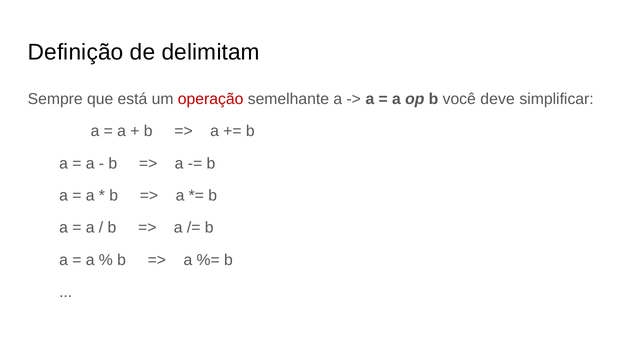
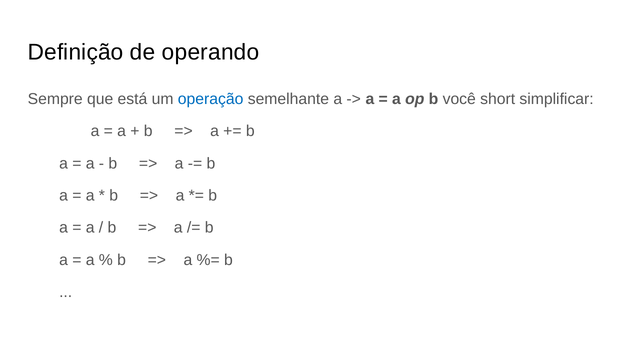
delimitam: delimitam -> operando (211, 52)
operação colour: red -> blue (211, 99)
deve: deve -> short (498, 99)
